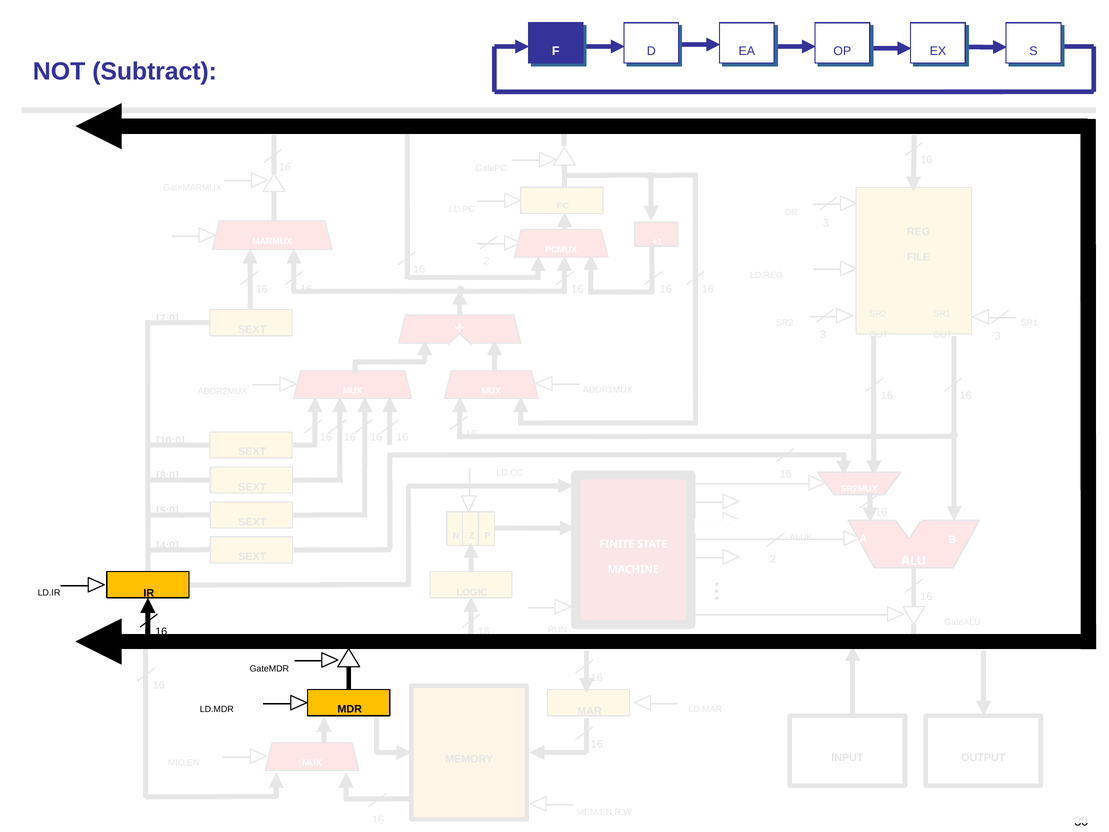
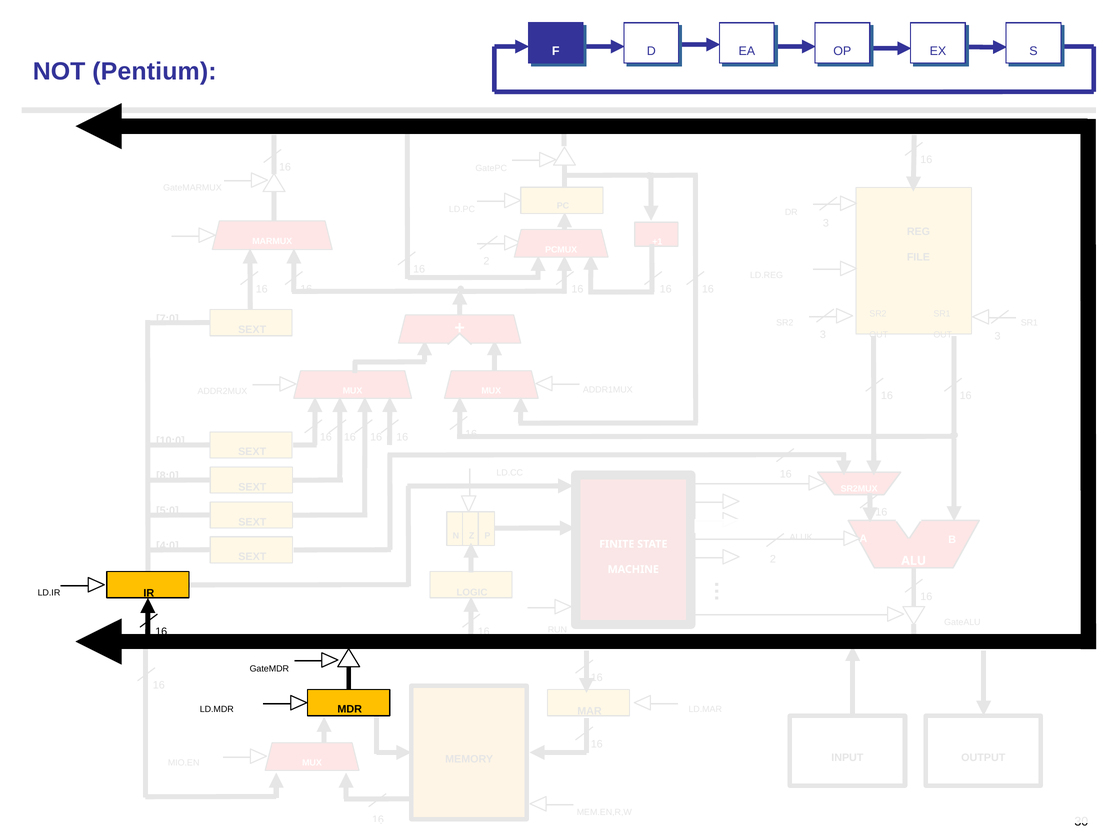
Subtract: Subtract -> Pentium (154, 71)
